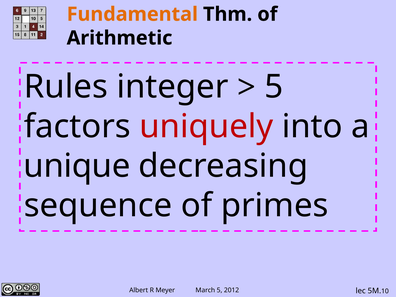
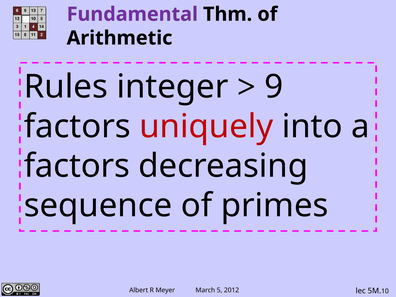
Fundamental colour: orange -> purple (132, 14)
5: 5 -> 9 (274, 87)
unique: unique -> factors (77, 166)
